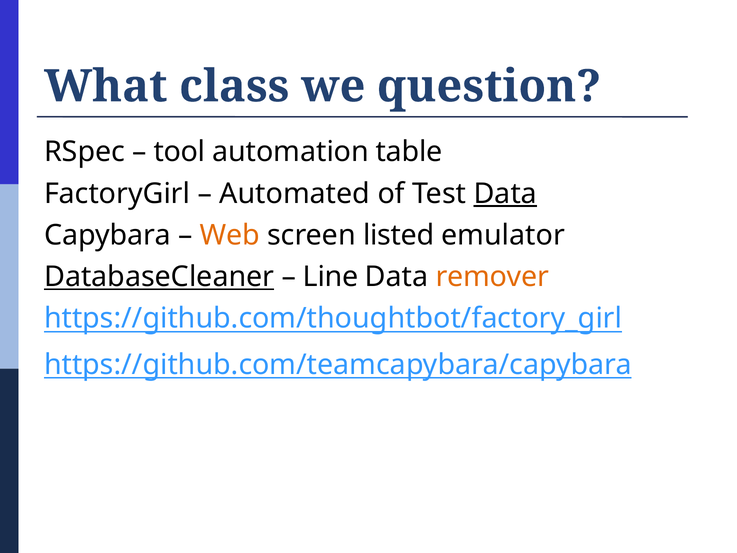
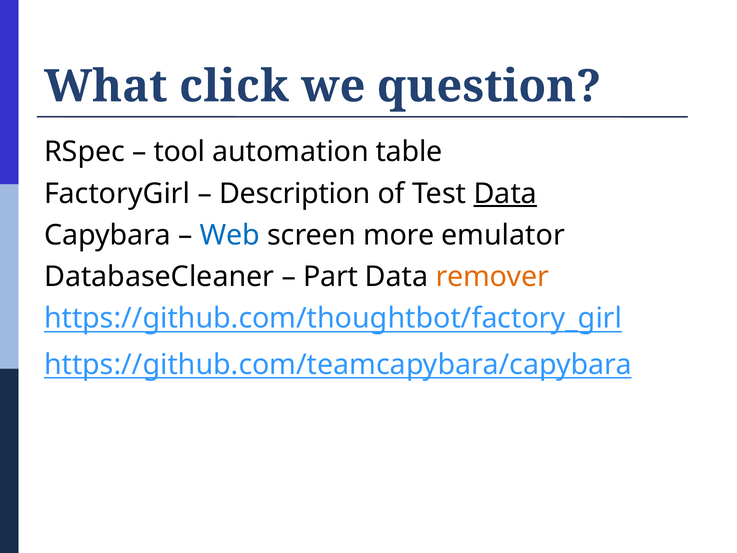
class: class -> click (234, 86)
Automated: Automated -> Description (295, 194)
Web colour: orange -> blue (230, 235)
listed: listed -> more (399, 235)
DatabaseCleaner underline: present -> none (159, 277)
Line: Line -> Part (331, 277)
